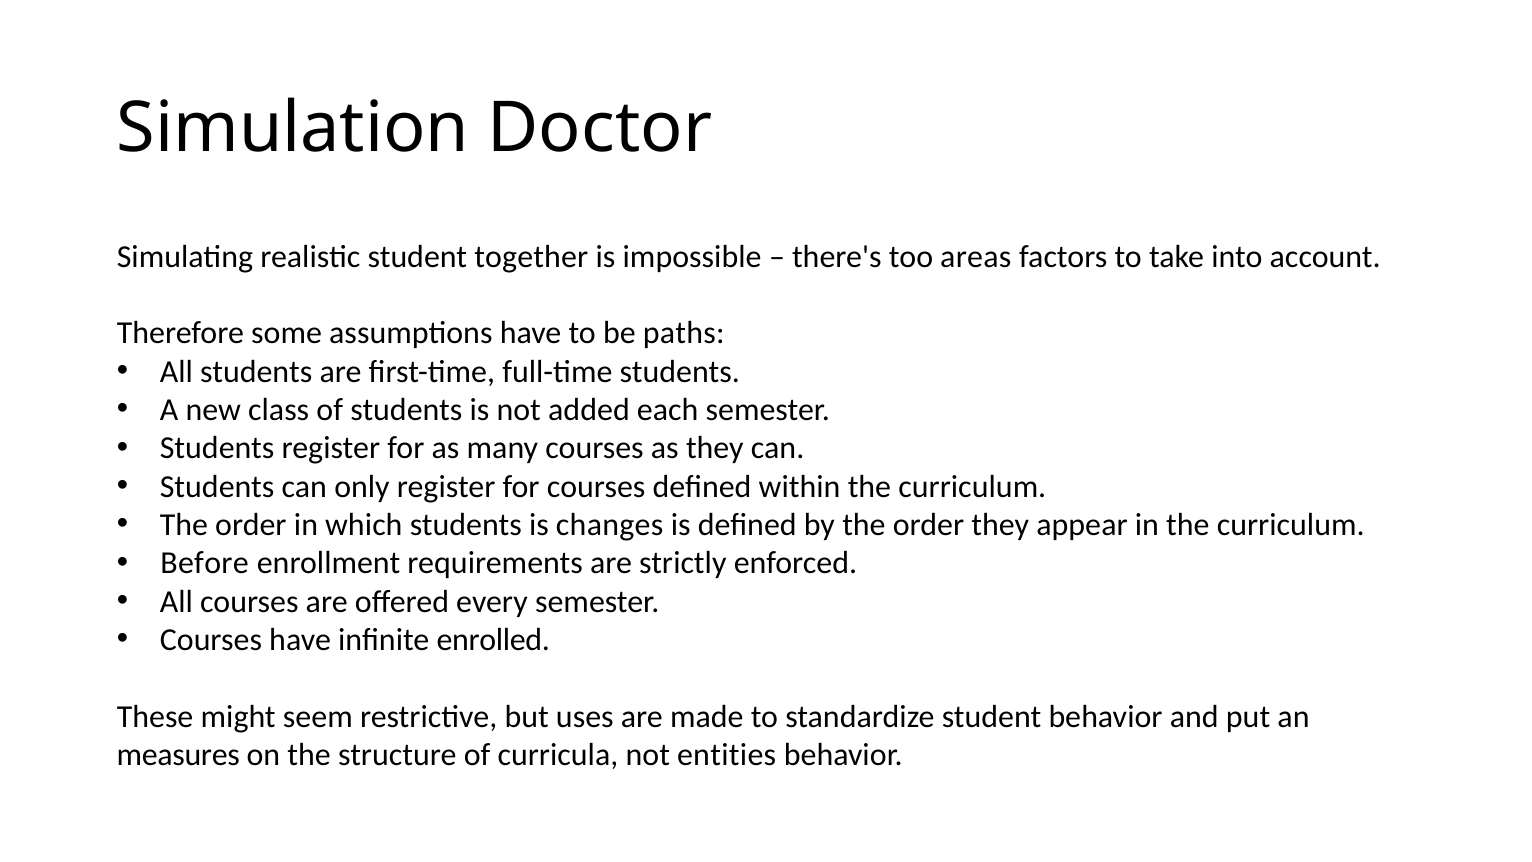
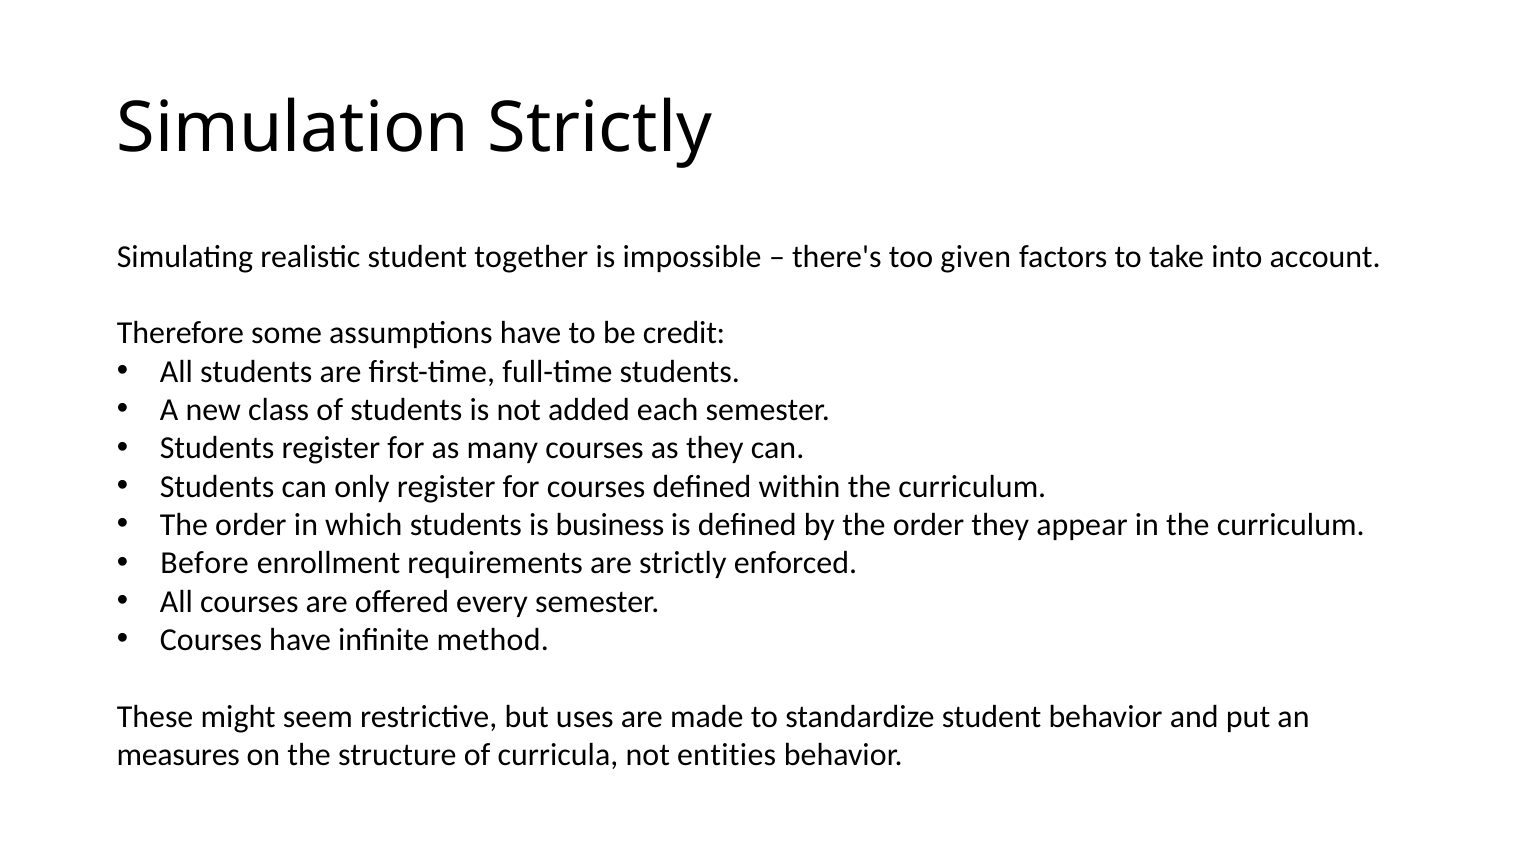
Simulation Doctor: Doctor -> Strictly (600, 129)
areas: areas -> given (976, 257)
paths: paths -> credit (684, 333)
changes: changes -> business (610, 525)
enrolled: enrolled -> method (493, 640)
